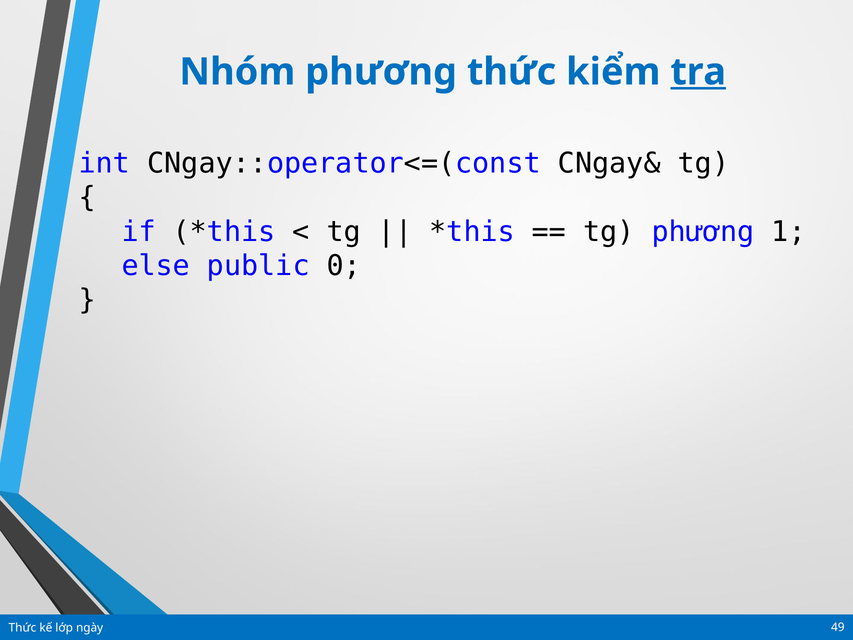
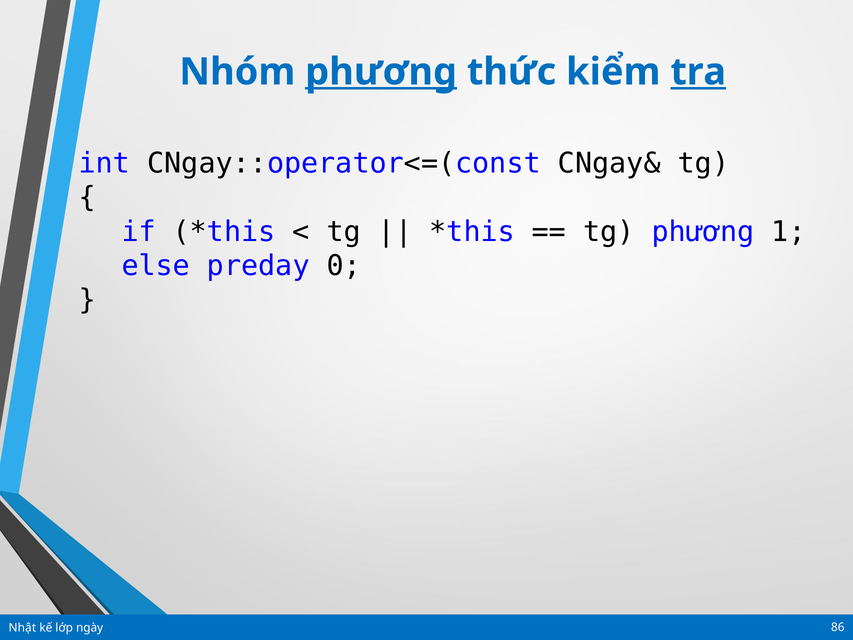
phương underline: none -> present (381, 72)
public: public -> preday (258, 266)
Thức: Thức -> Nhật (22, 628)
49: 49 -> 86 (838, 627)
